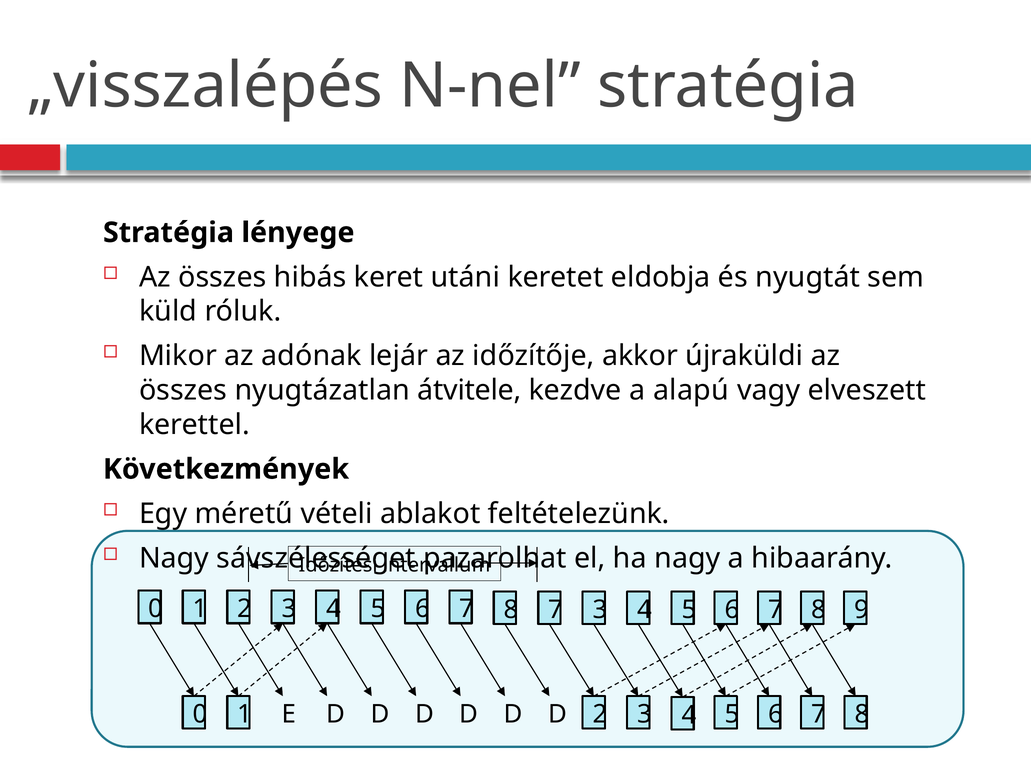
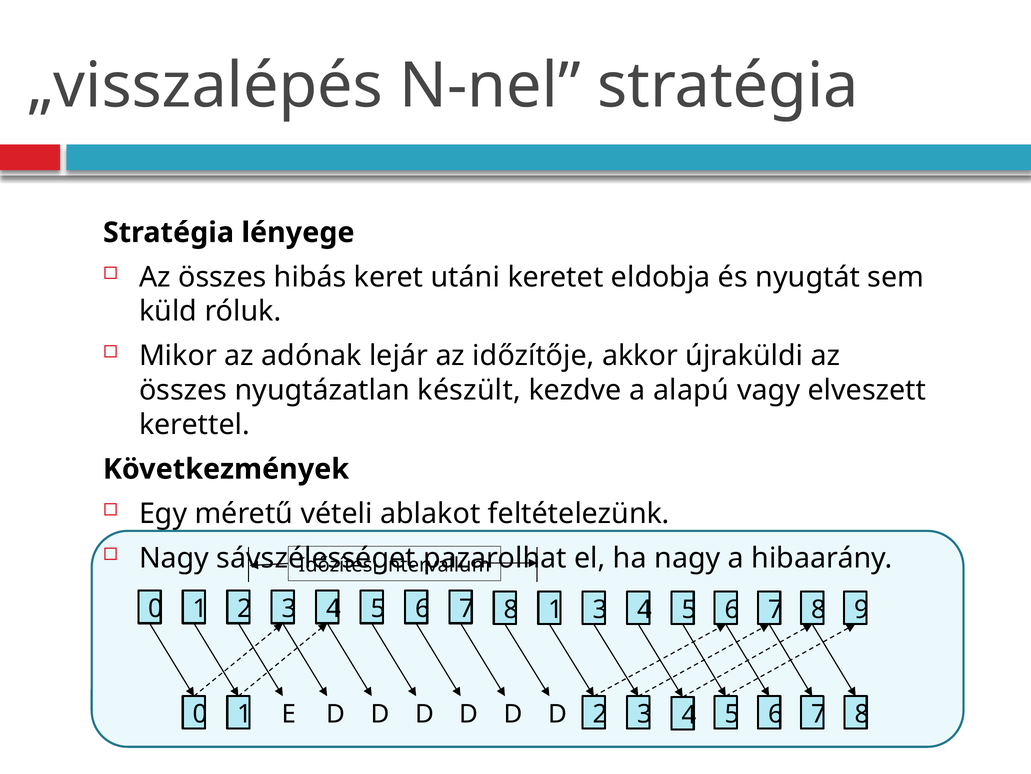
átvitele: átvitele -> készült (469, 390)
8 7: 7 -> 1 (556, 609)
